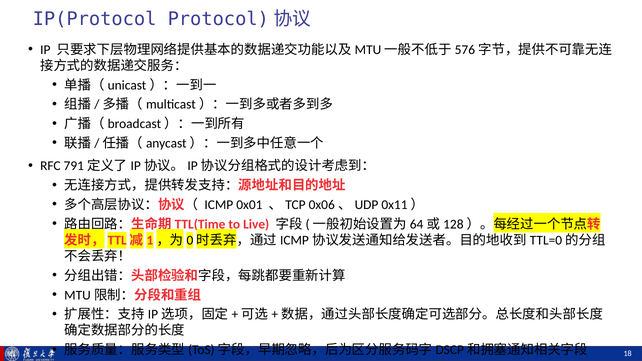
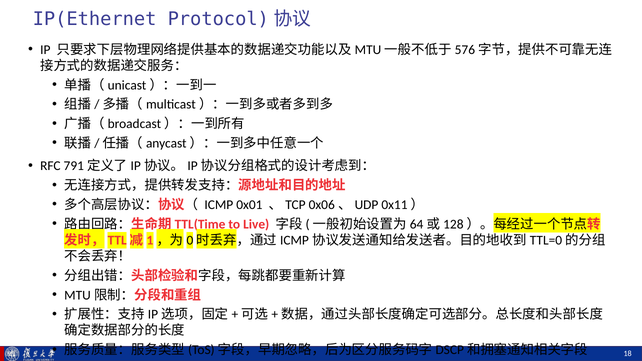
IP(Protocol: IP(Protocol -> IP(Ethernet (95, 19)
